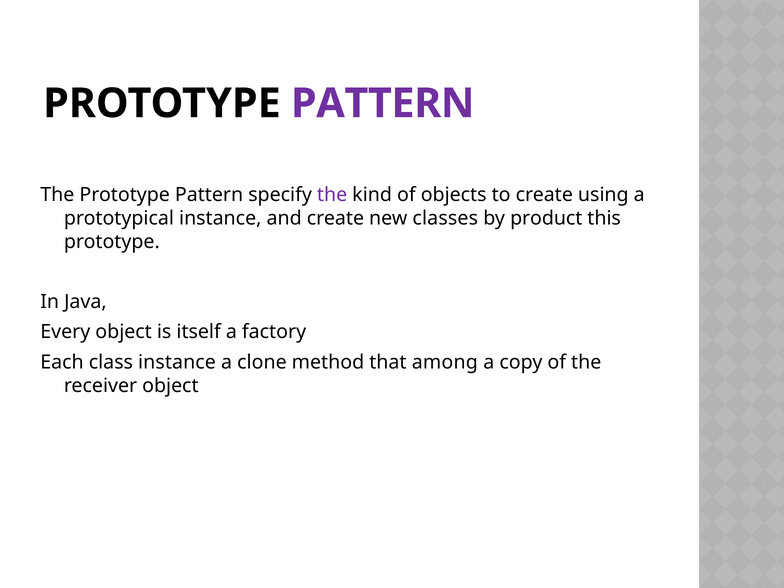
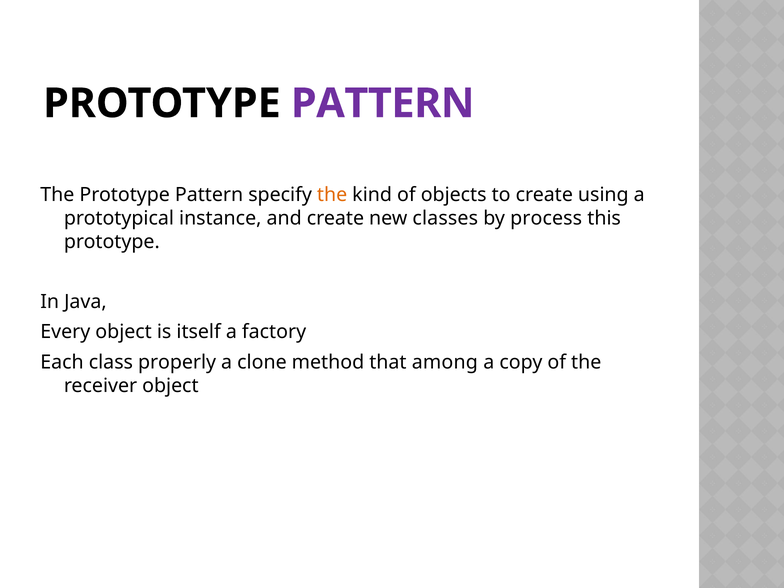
the colour: purple -> orange (332, 195)
product: product -> process (546, 218)
class instance: instance -> properly (177, 362)
